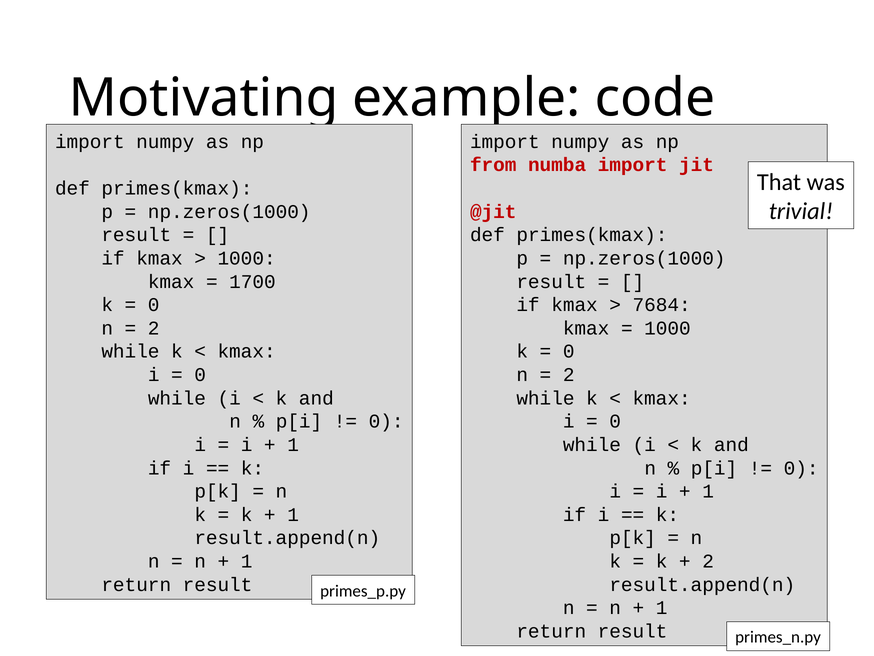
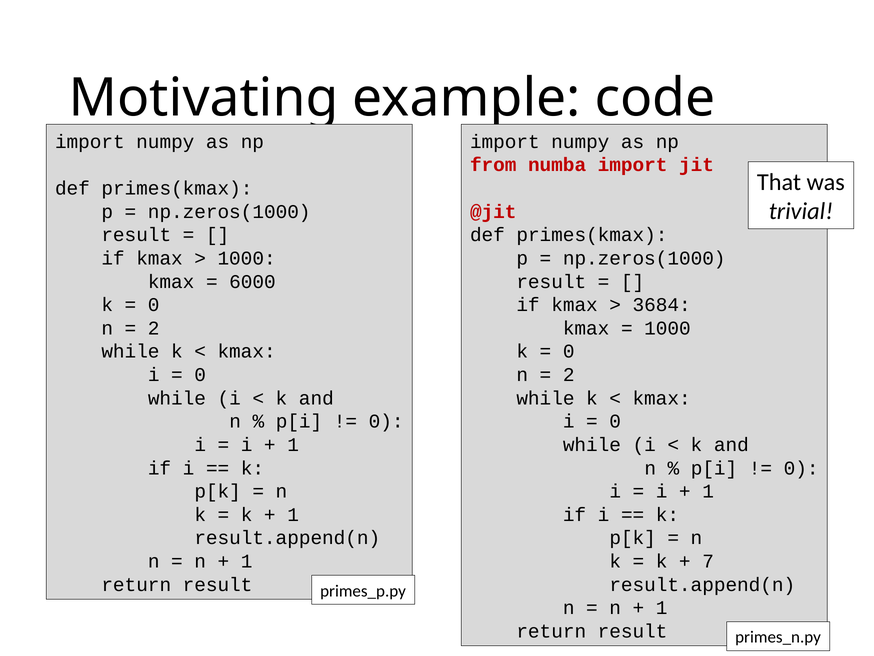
1700: 1700 -> 6000 (252, 281)
7684: 7684 -> 3684 (662, 305)
2: 2 -> 7 (708, 561)
